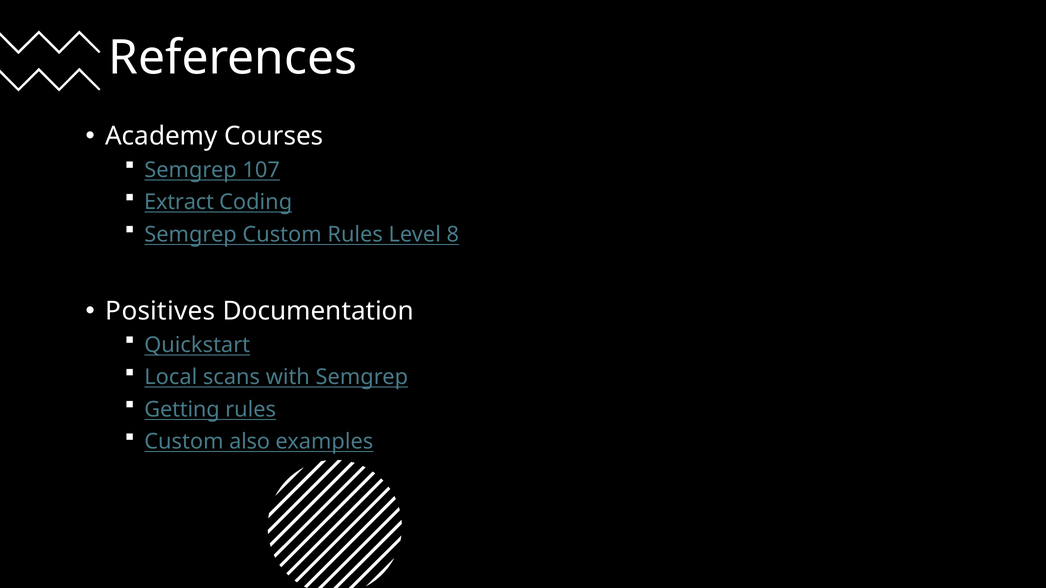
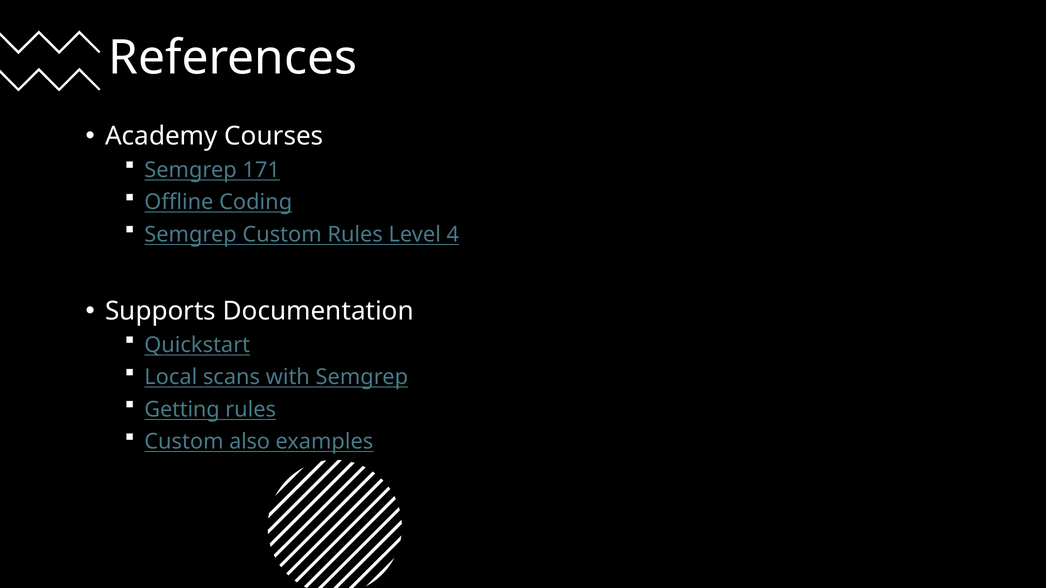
107: 107 -> 171 (261, 170)
Extract: Extract -> Offline (179, 202)
8: 8 -> 4 (453, 235)
Positives: Positives -> Supports (161, 311)
